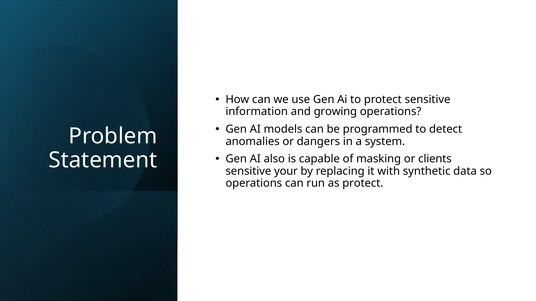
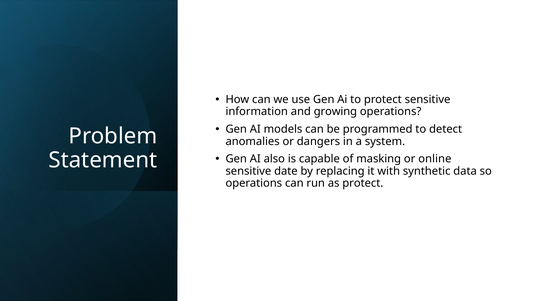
clients: clients -> online (435, 159)
your: your -> date (286, 171)
